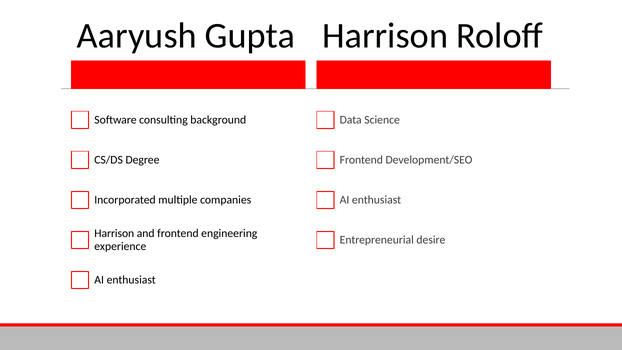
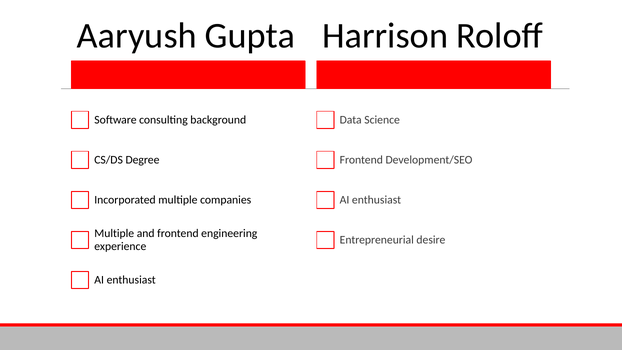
Harrison: Harrison -> Multiple (114, 234)
